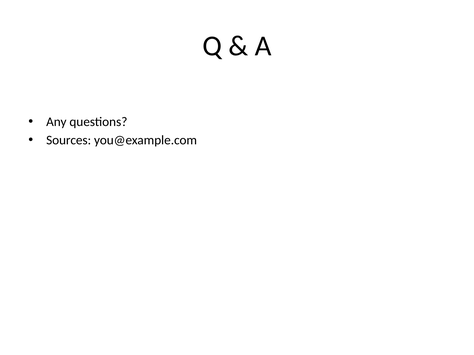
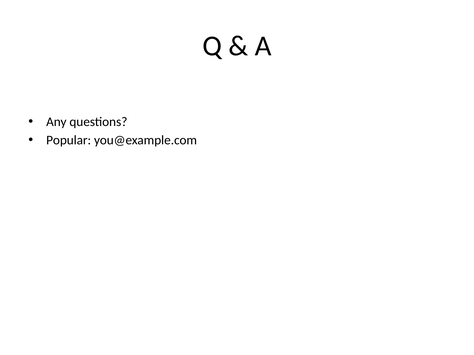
Sources: Sources -> Popular (69, 141)
